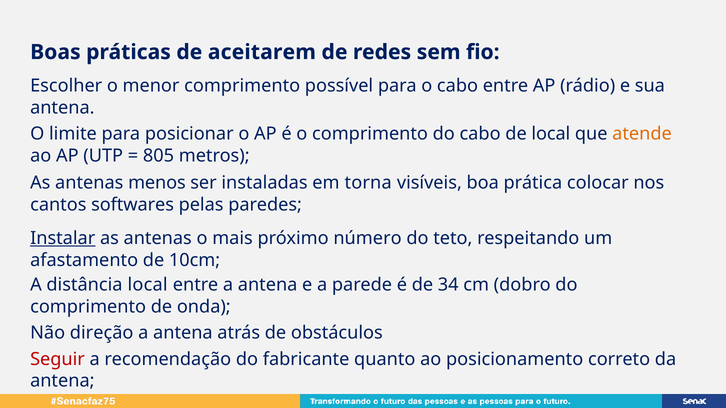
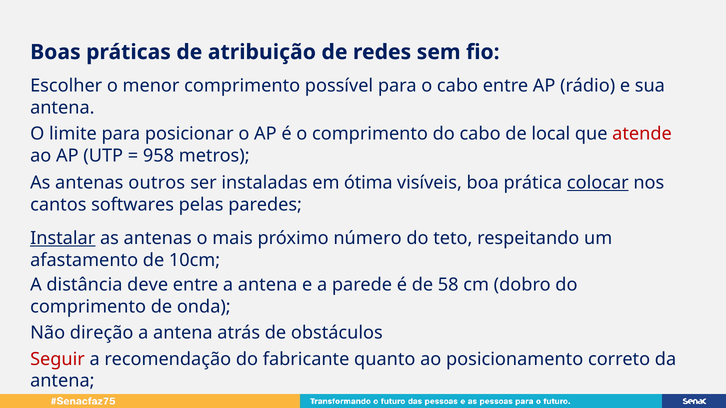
aceitarem: aceitarem -> atribuição (262, 52)
atende colour: orange -> red (642, 134)
805: 805 -> 958 (158, 156)
menos: menos -> outros (157, 183)
torna: torna -> ótima (368, 183)
colocar underline: none -> present (598, 183)
distância local: local -> deve (148, 285)
34: 34 -> 58 (448, 285)
